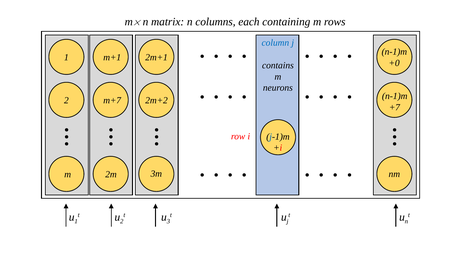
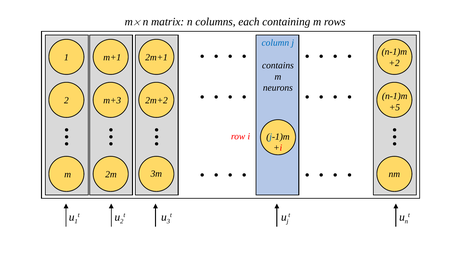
+0: +0 -> +2 (394, 63)
m+7: m+7 -> m+3 (112, 100)
+7: +7 -> +5 (394, 107)
